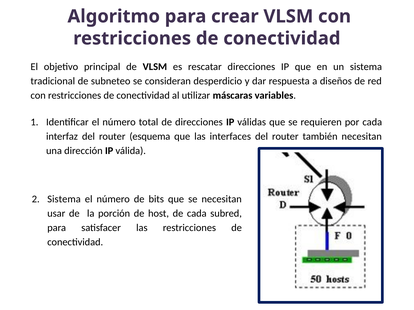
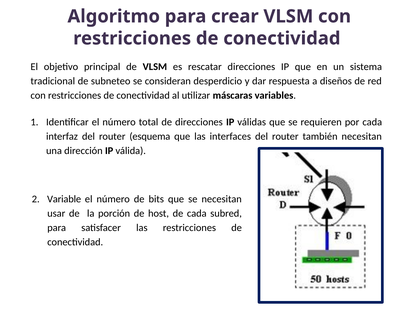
Sistema: Sistema -> Variable (64, 199)
